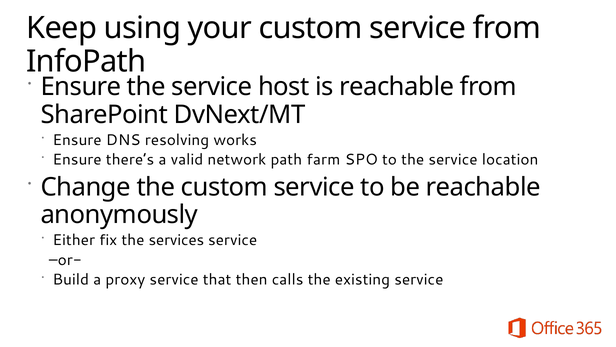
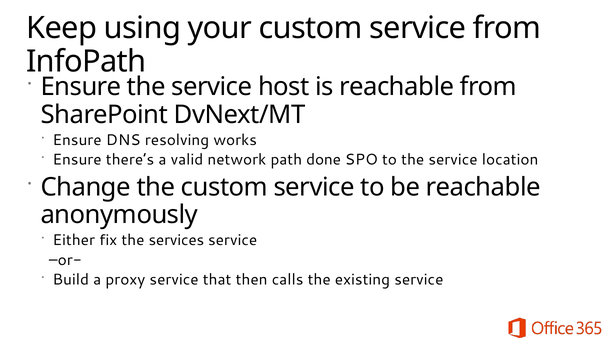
farm: farm -> done (324, 160)
